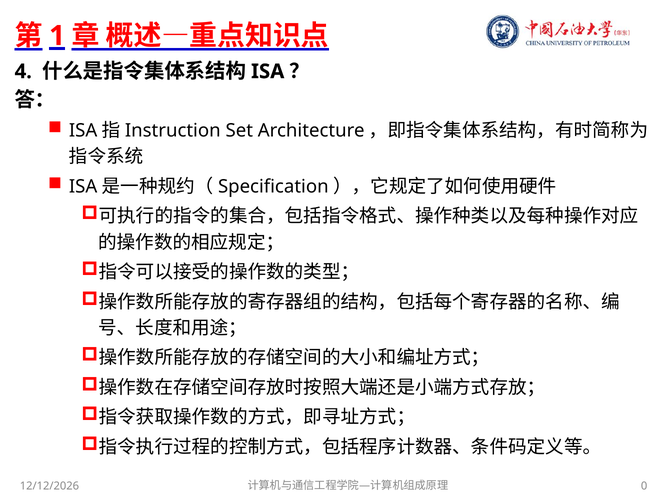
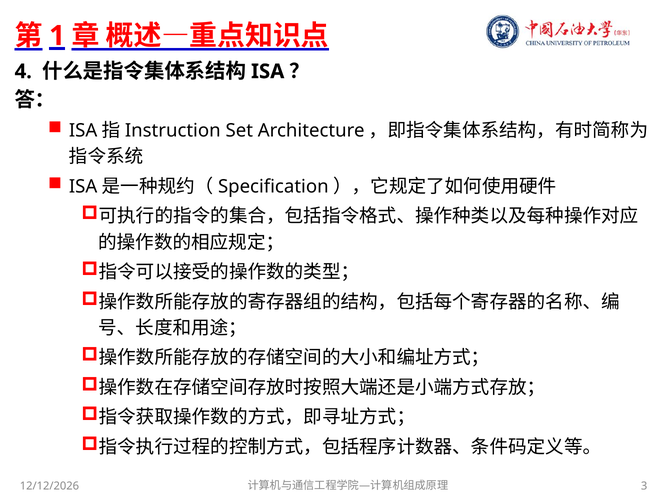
0: 0 -> 3 (644, 486)
